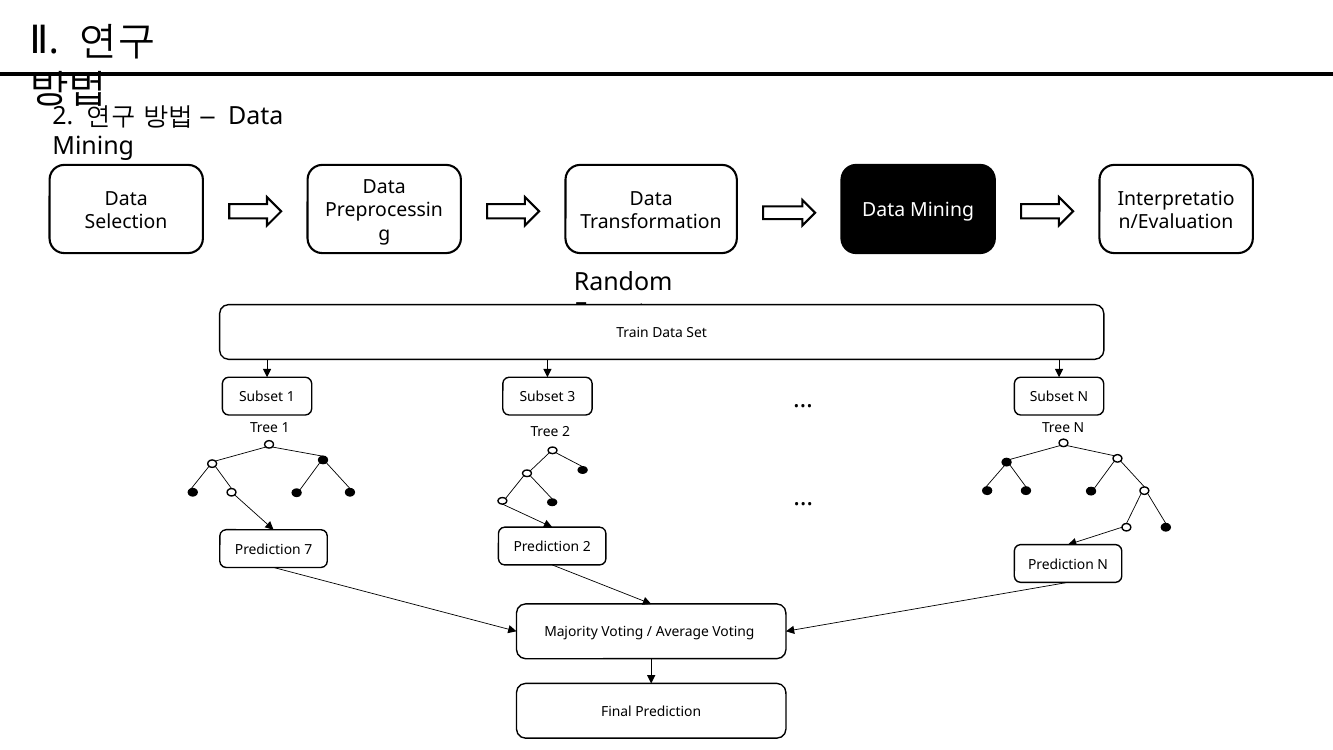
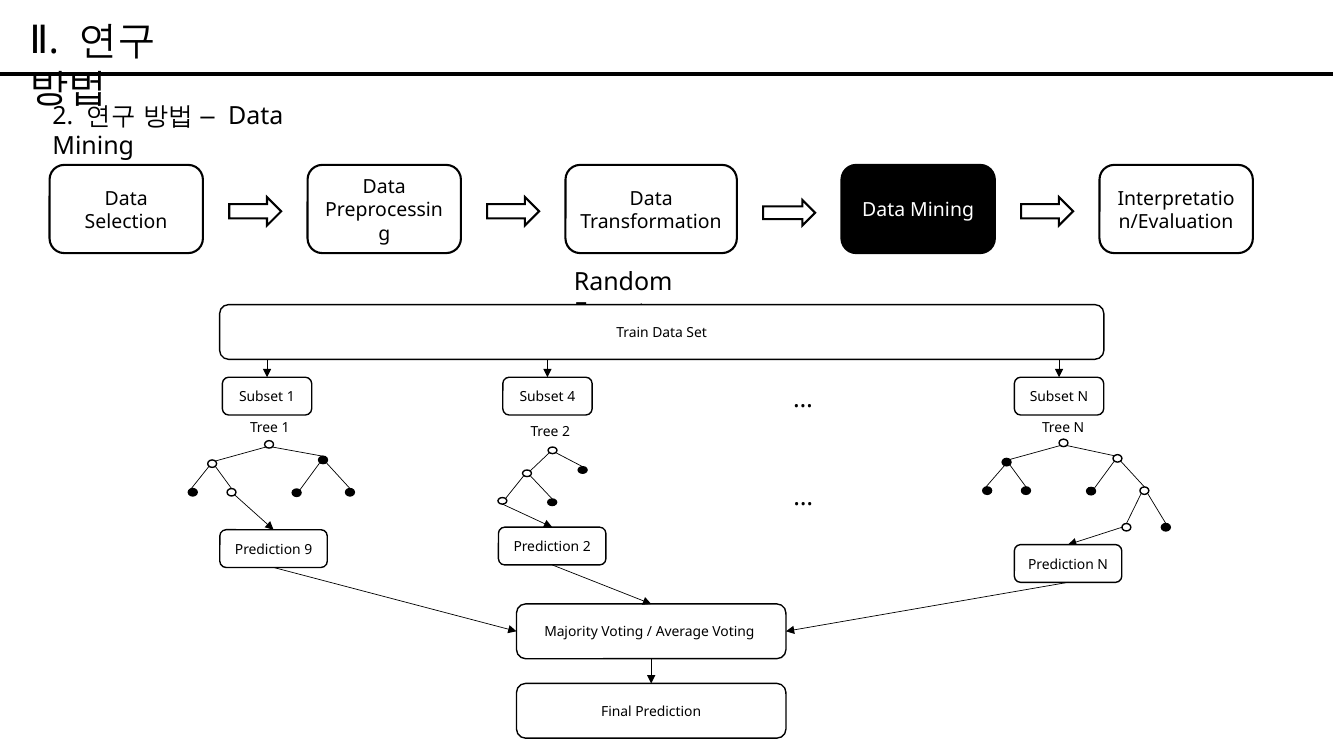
3: 3 -> 4 (571, 397)
7: 7 -> 9 (308, 549)
